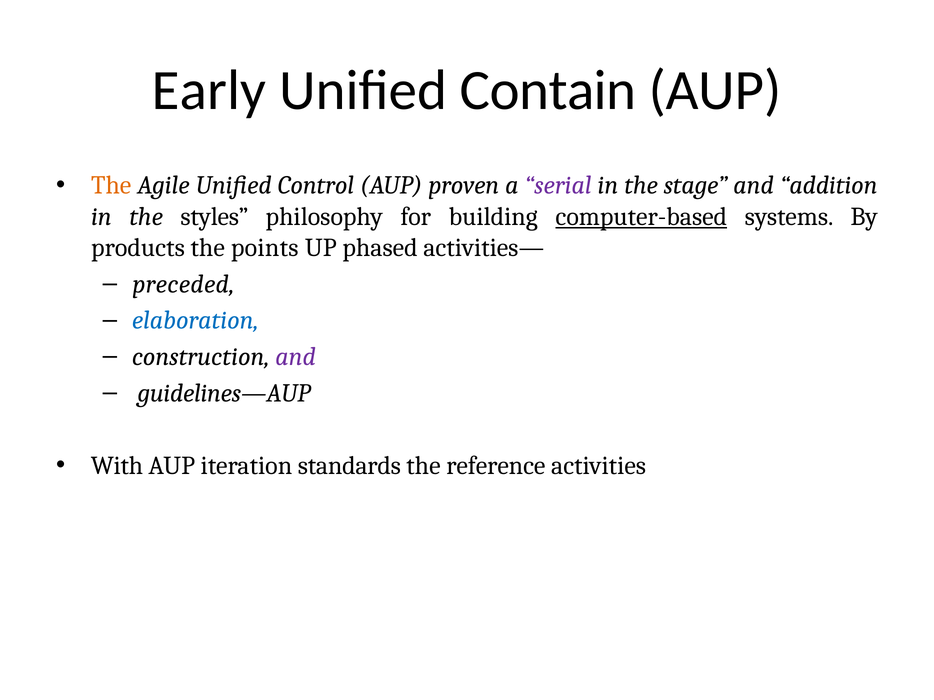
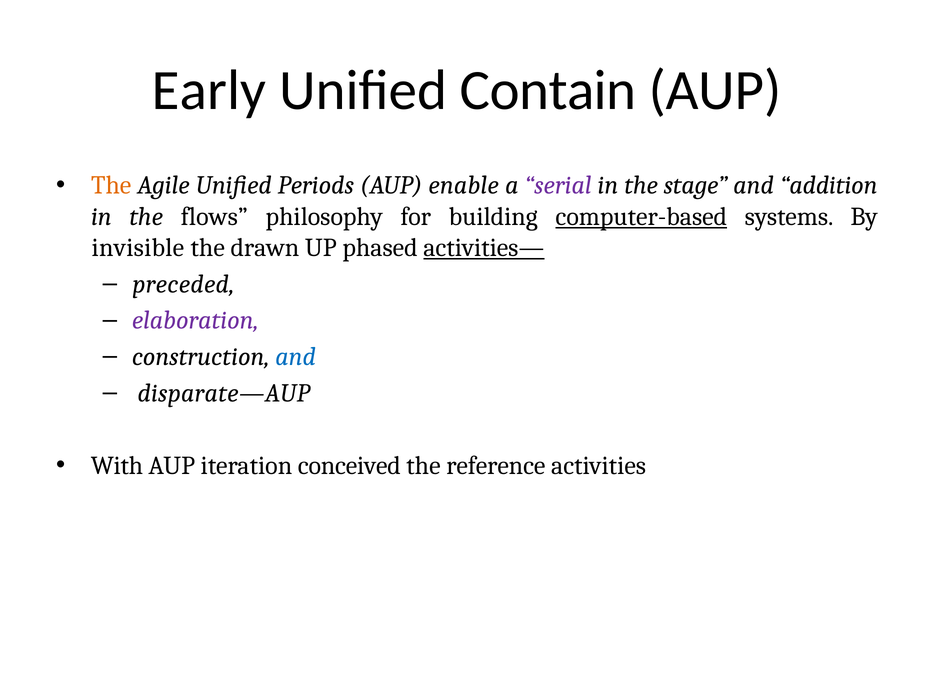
Control: Control -> Periods (316, 186)
proven: proven -> enable (464, 186)
styles: styles -> flows (214, 217)
products: products -> invisible (138, 248)
points: points -> drawn (265, 248)
activities— underline: none -> present (484, 248)
elaboration colour: blue -> purple (195, 321)
and colour: purple -> blue (296, 357)
guidelines—AUP: guidelines—AUP -> disparate—AUP (224, 393)
standards: standards -> conceived (349, 466)
